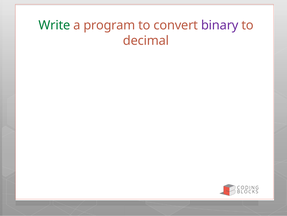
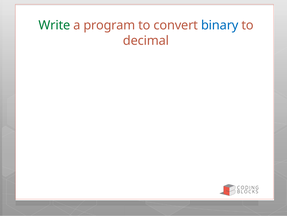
binary colour: purple -> blue (220, 25)
